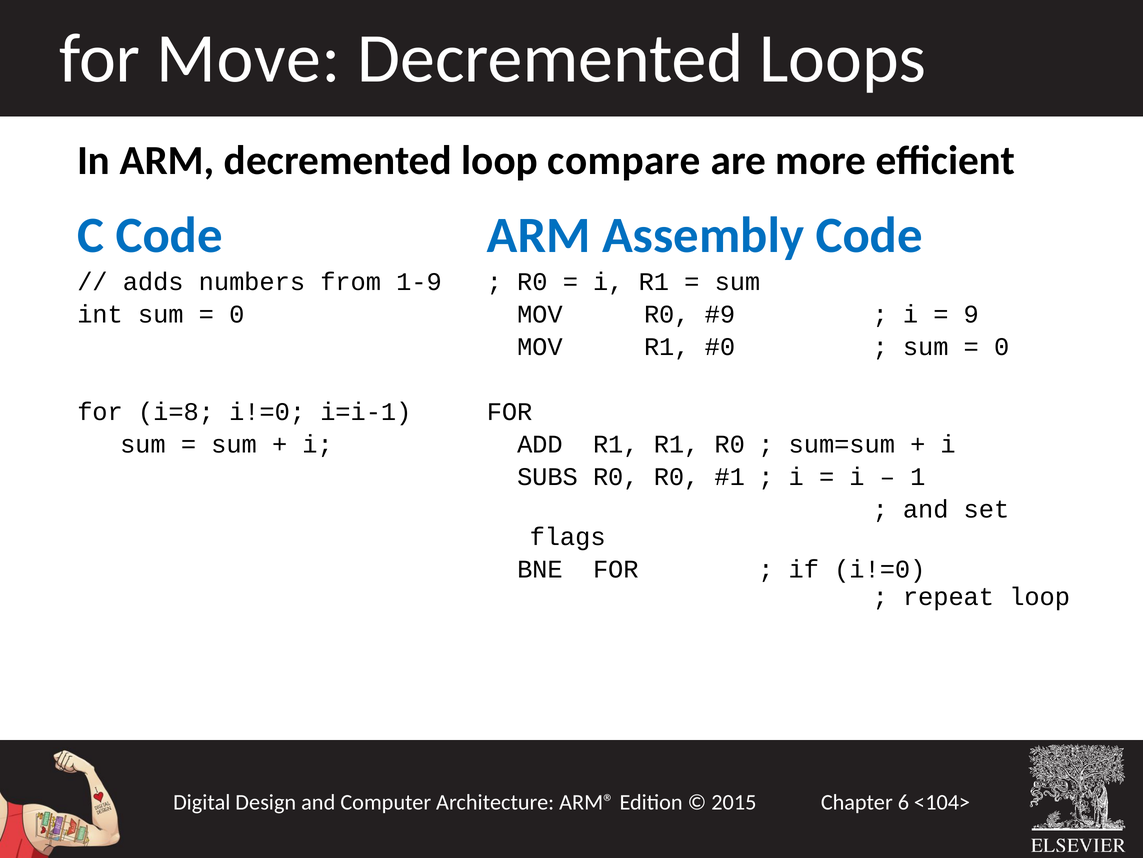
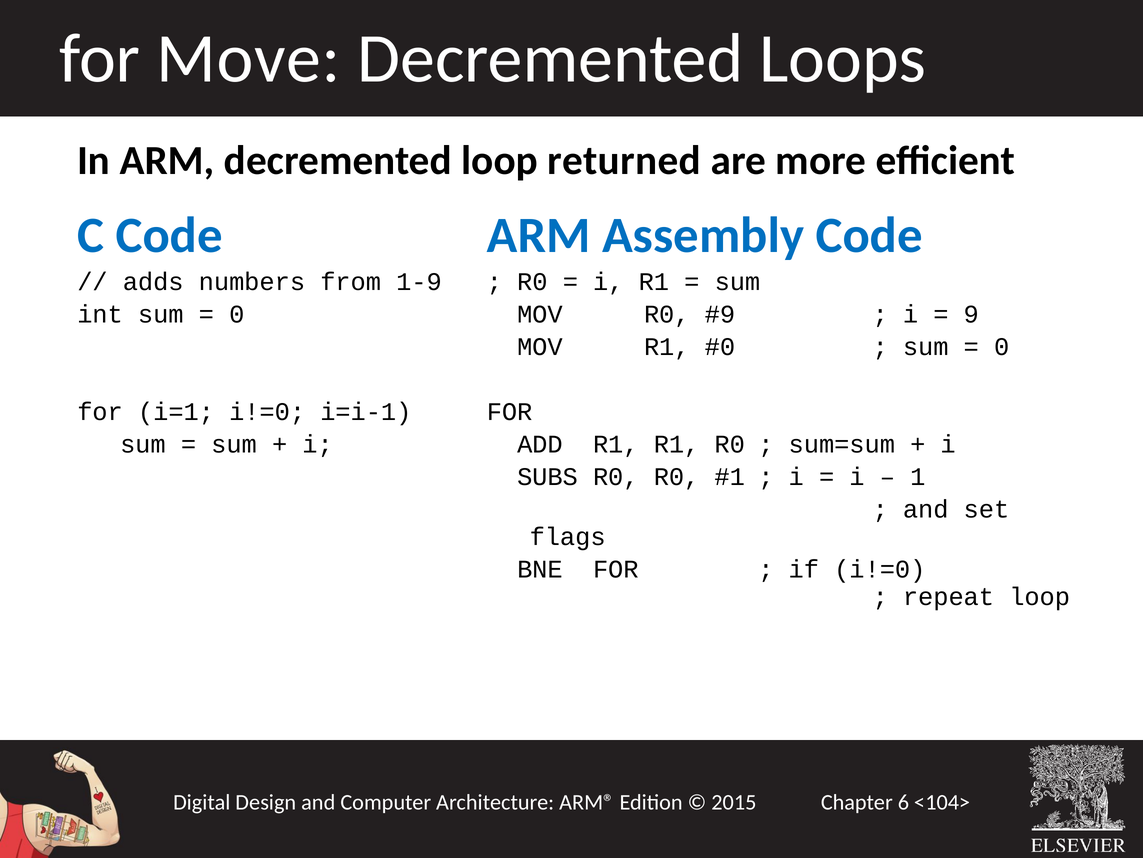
compare: compare -> returned (624, 160)
i=8: i=8 -> i=1 (176, 411)
